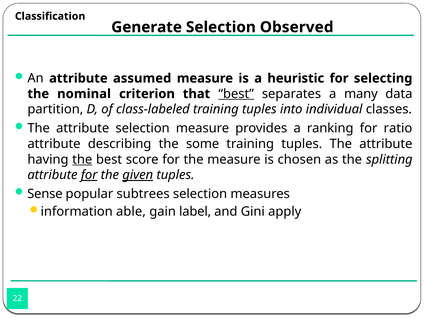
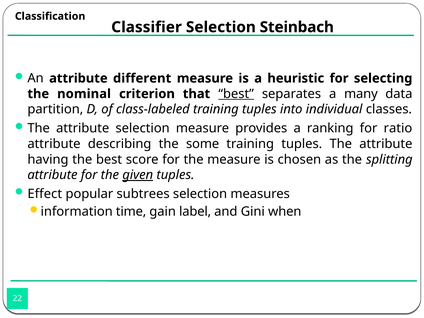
Generate: Generate -> Classifier (147, 27)
Observed: Observed -> Steinbach (297, 27)
assumed: assumed -> different (142, 78)
the underline: present -> none (82, 159)
for underline: present -> none (89, 175)
Sense: Sense -> Effect (45, 194)
able: able -> time (131, 212)
apply: apply -> when (285, 212)
